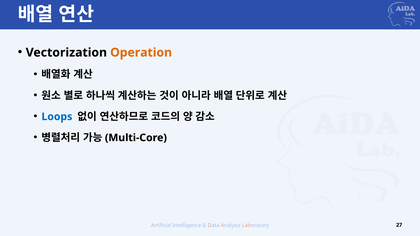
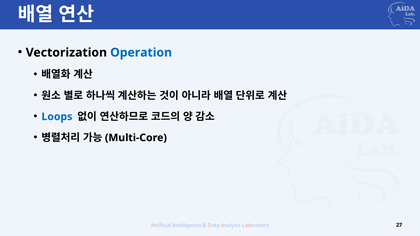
Operation colour: orange -> blue (141, 53)
